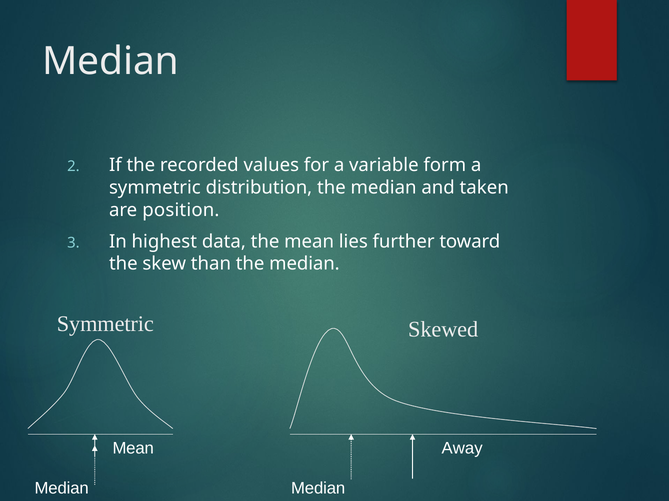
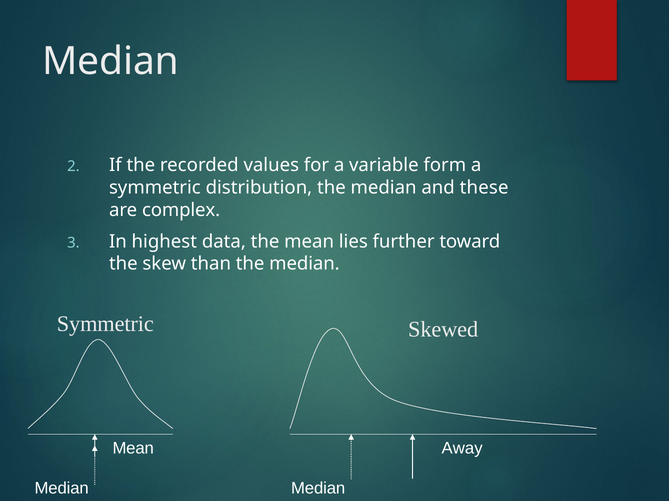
taken: taken -> these (484, 188)
position: position -> complex (181, 210)
